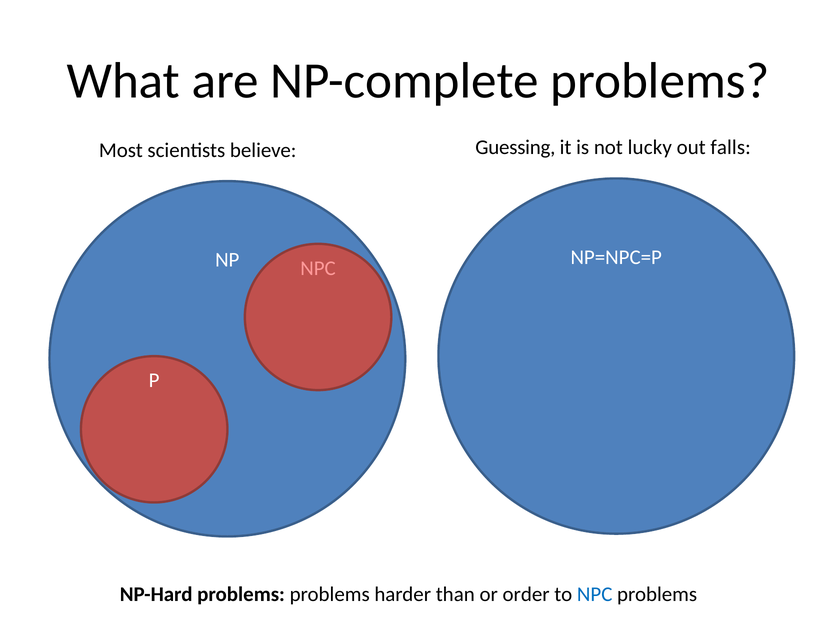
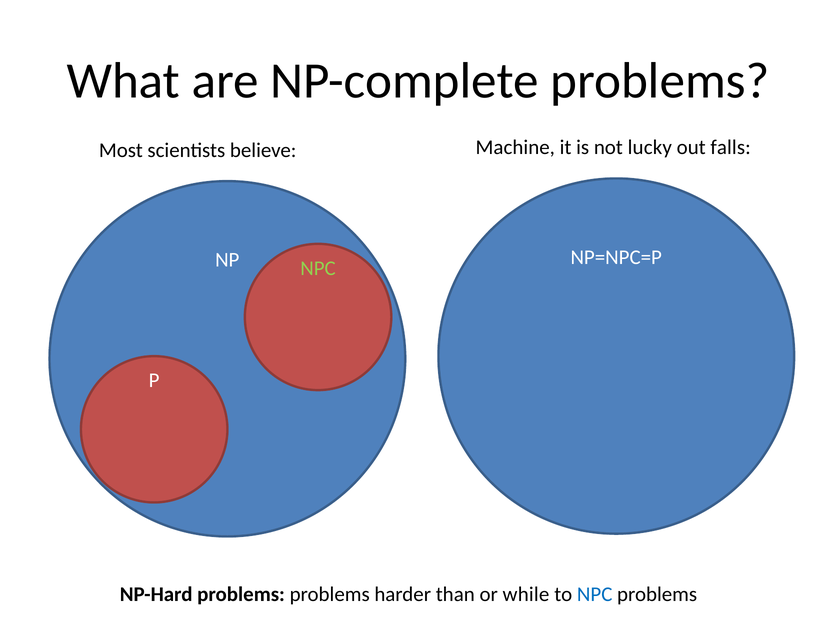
Guessing: Guessing -> Machine (515, 148)
NPC colour: pink -> light green (318, 269)
order: order -> while (526, 595)
